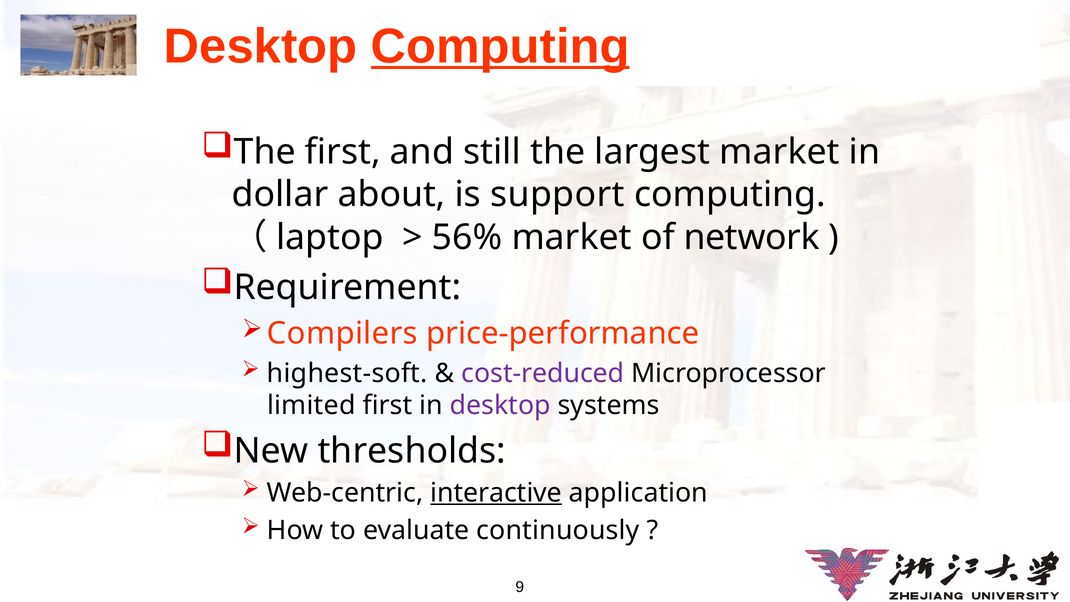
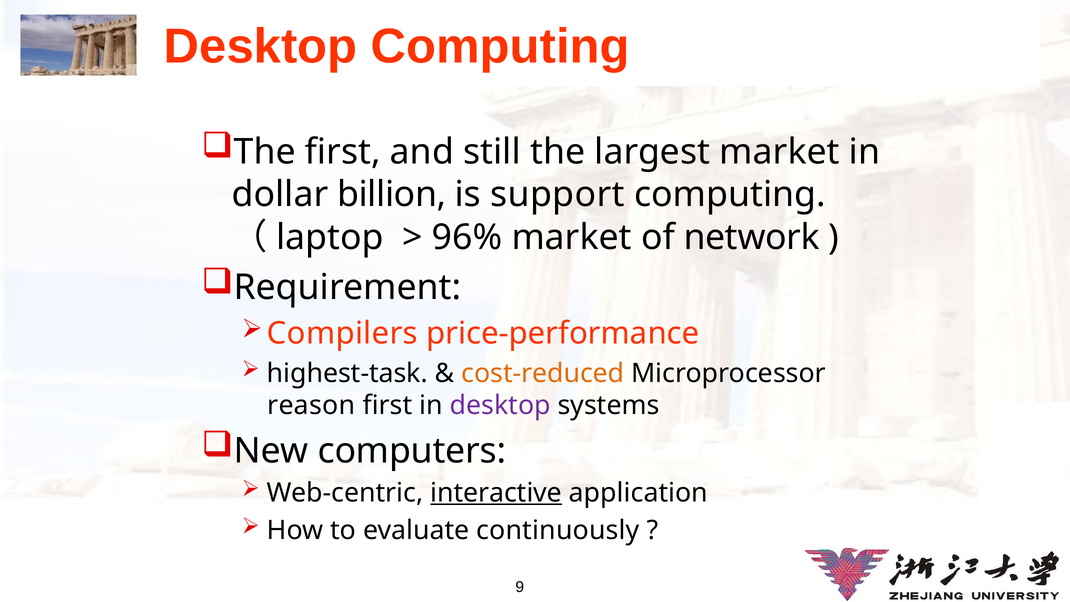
Computing underline: present -> none (500, 46)
about: about -> billion (392, 195)
56%: 56% -> 96% (467, 237)
highest-soft: highest-soft -> highest-task (347, 373)
cost-reduced colour: purple -> orange (543, 373)
limited: limited -> reason (311, 405)
thresholds: thresholds -> computers (412, 451)
